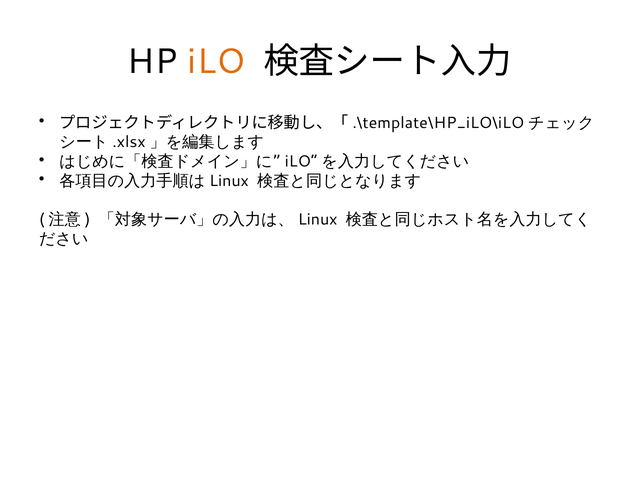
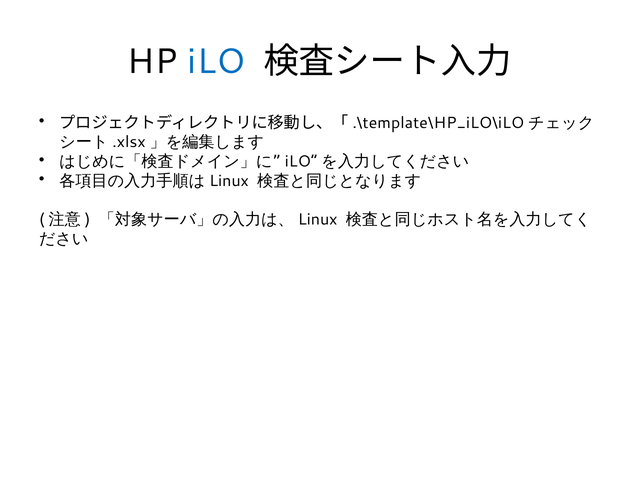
iLO colour: orange -> blue (216, 62)
